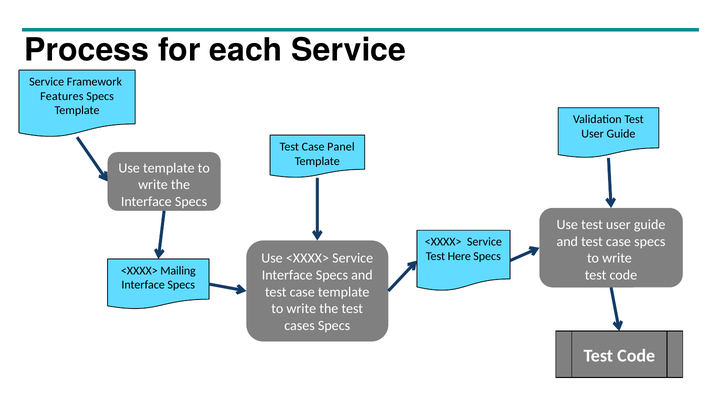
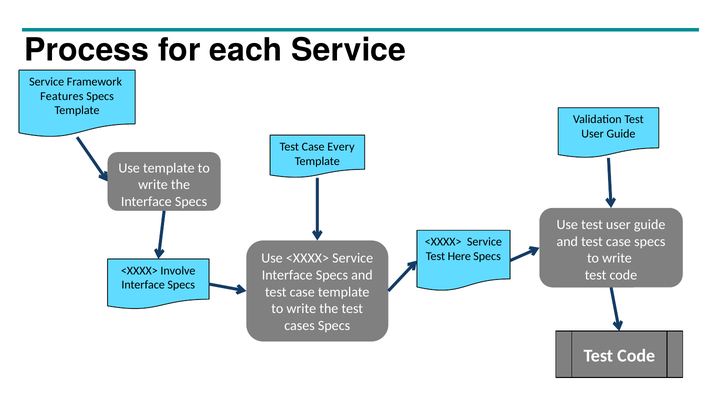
Panel: Panel -> Every (341, 147)
Mailing: Mailing -> Involve (178, 271)
